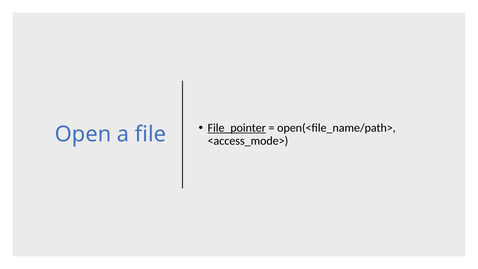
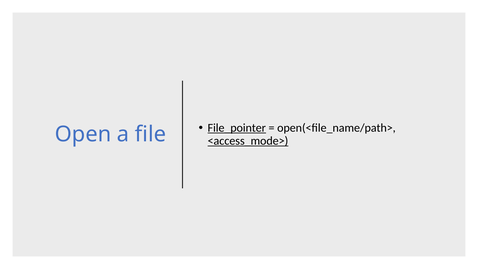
<access_mode> underline: none -> present (248, 141)
